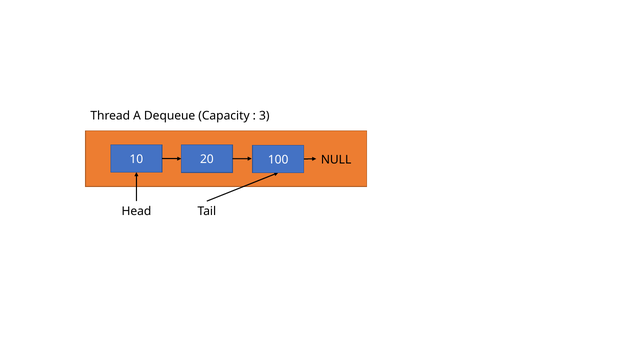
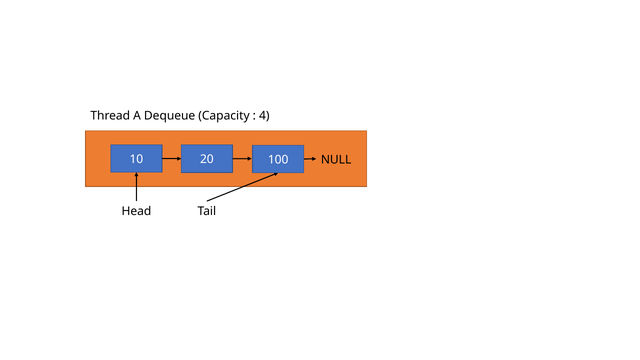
3: 3 -> 4 (264, 116)
